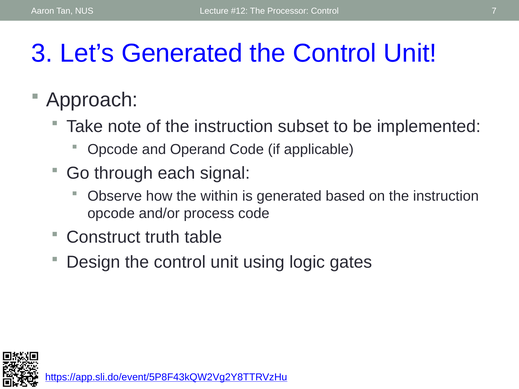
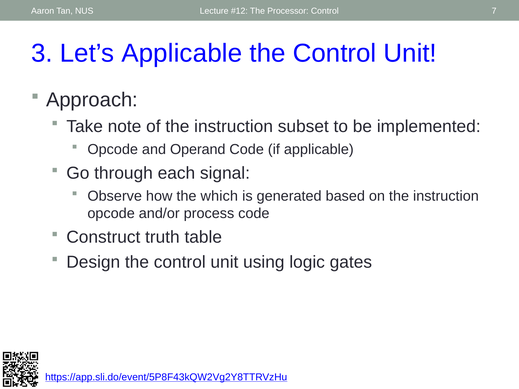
Let’s Generated: Generated -> Applicable (182, 53)
within: within -> which (219, 196)
